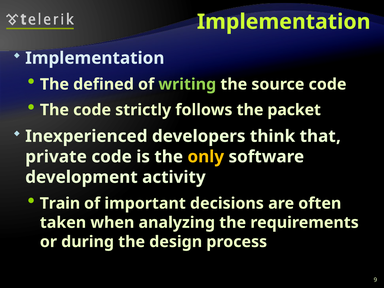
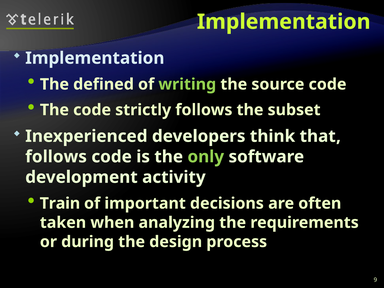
packet: packet -> subset (294, 110)
private: private -> follows (56, 157)
only colour: yellow -> light green (206, 157)
